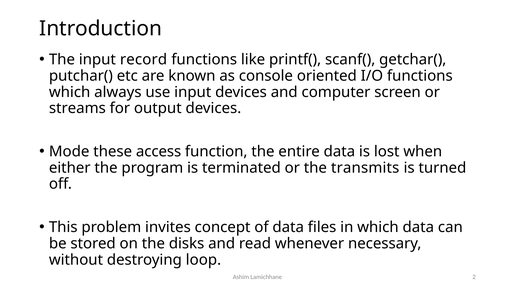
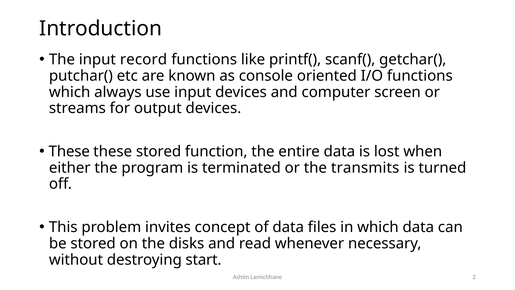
Mode: Mode -> These (69, 151)
these access: access -> stored (159, 151)
loop: loop -> start (204, 259)
